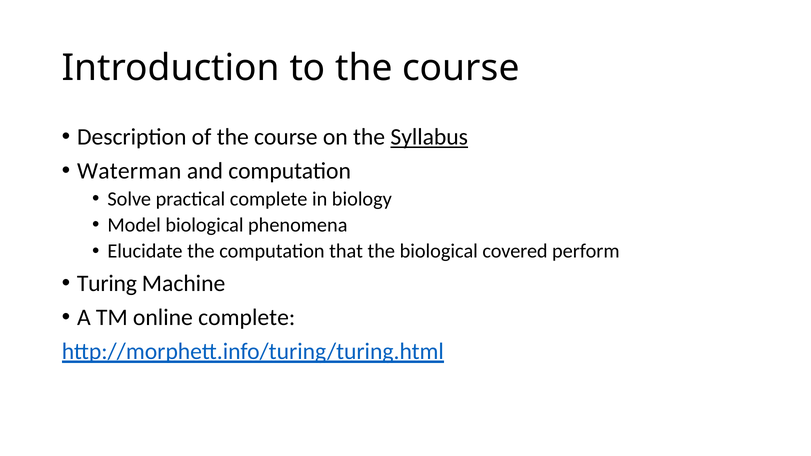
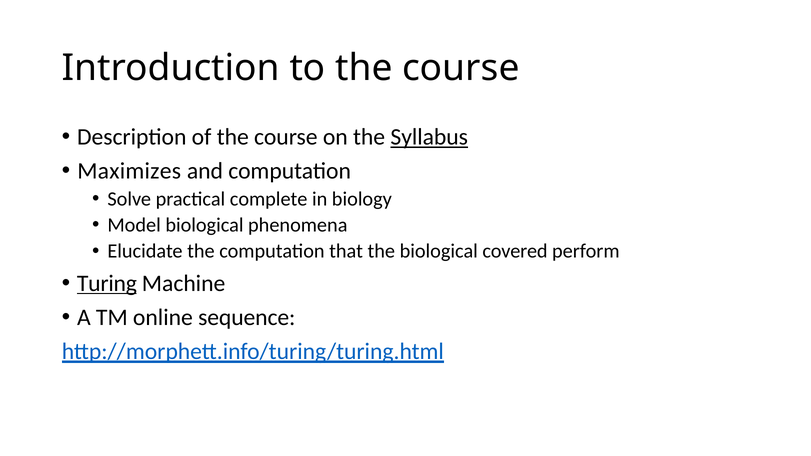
Waterman: Waterman -> Maximizes (129, 171)
Turing underline: none -> present (107, 283)
online complete: complete -> sequence (247, 317)
